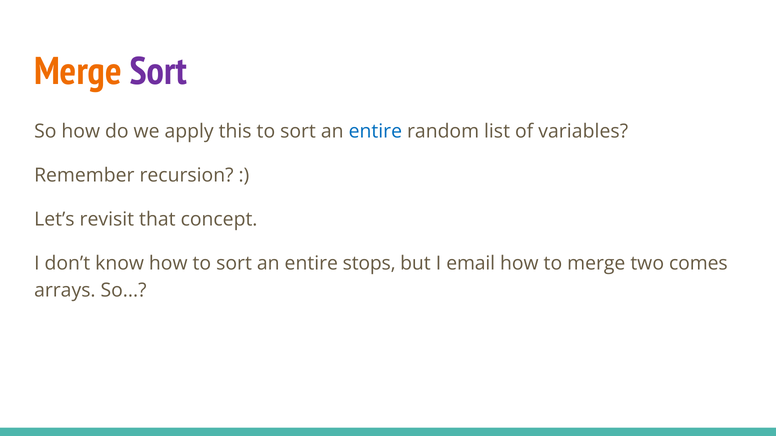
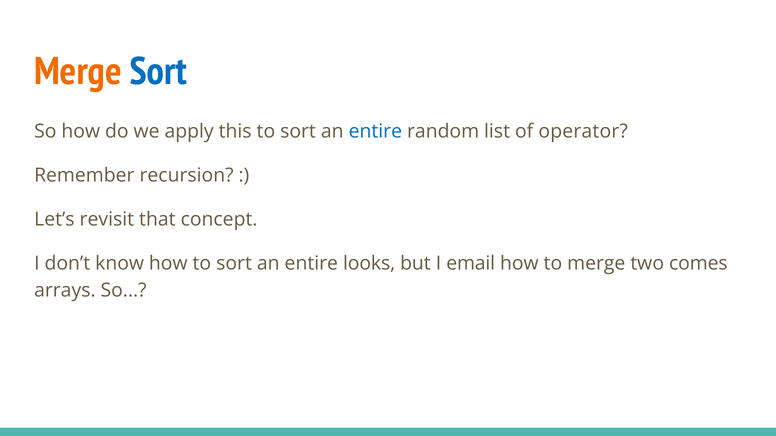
Sort colour: purple -> blue (158, 72)
variables: variables -> operator (583, 132)
stops: stops -> looks (369, 264)
